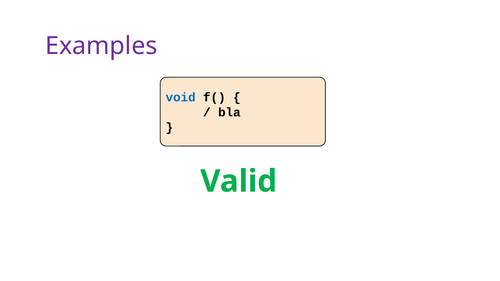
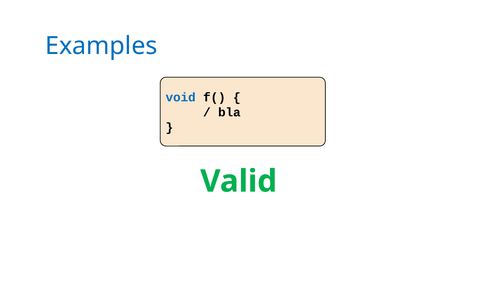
Examples colour: purple -> blue (101, 46)
